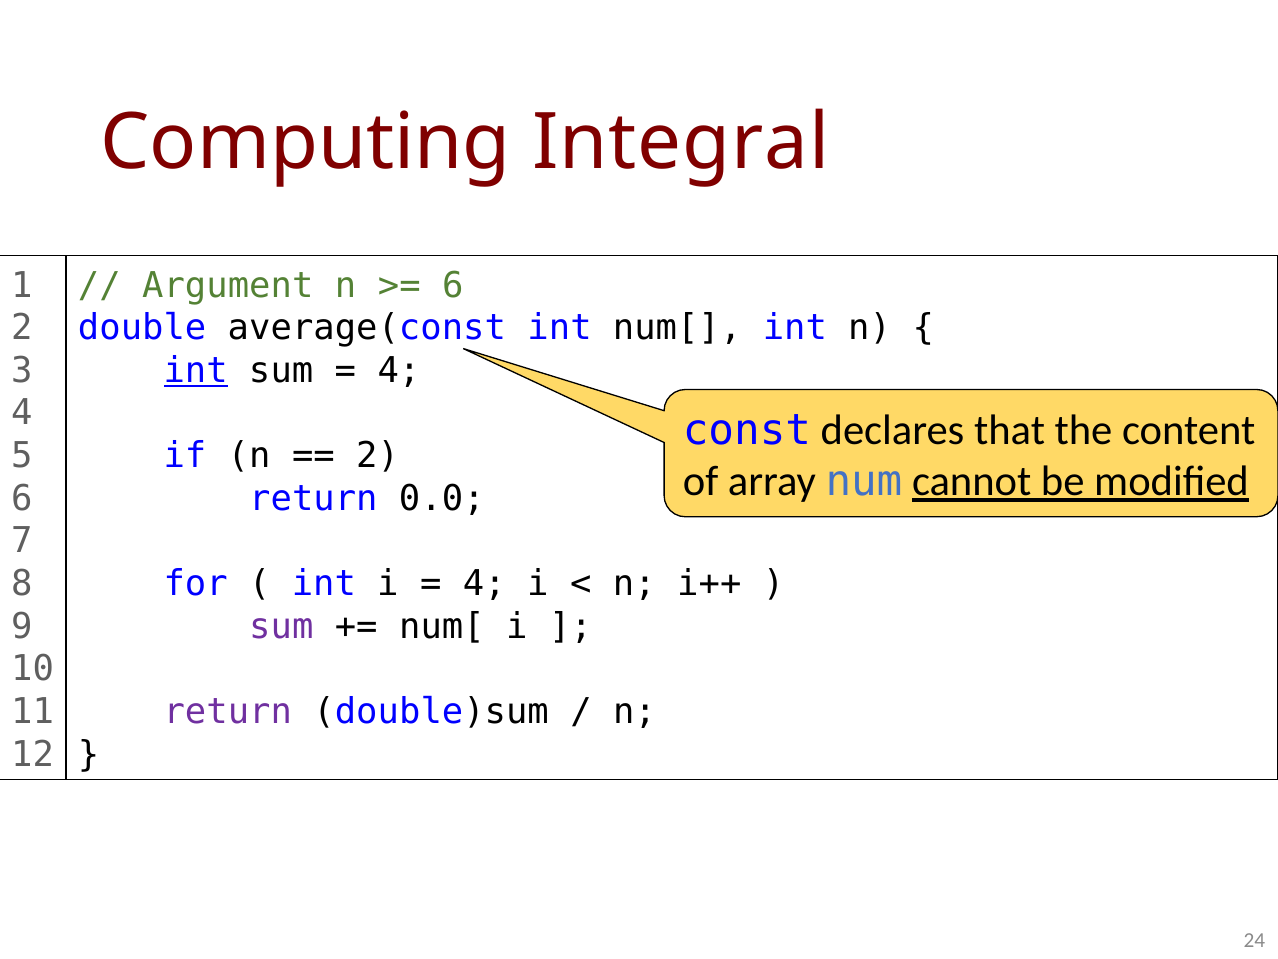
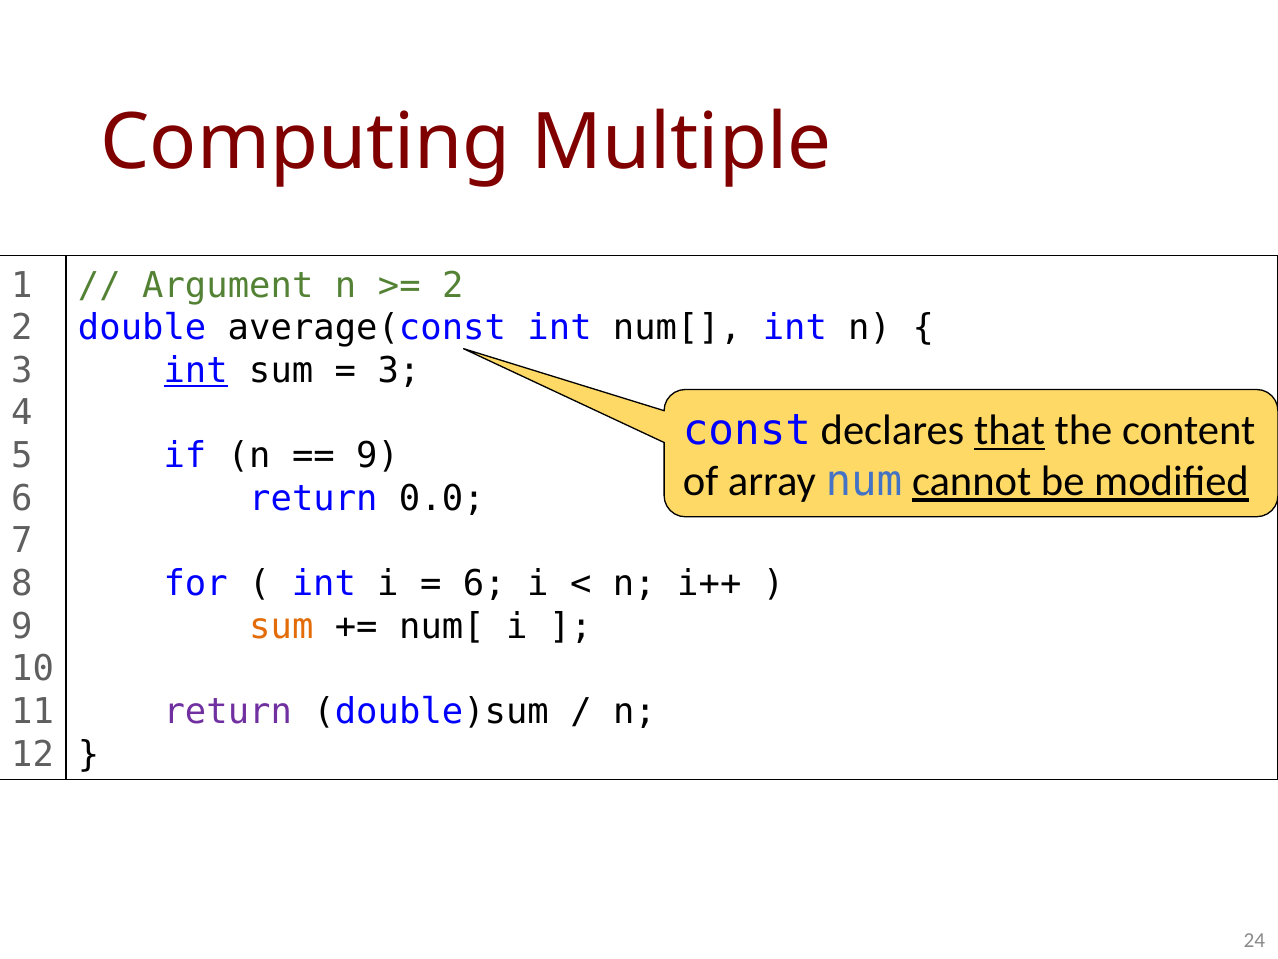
Integral: Integral -> Multiple (681, 143)
6: 6 -> 2 (453, 285)
4: 4 -> 3 (399, 370)
that underline: none -> present (1010, 430)
2: 2 -> 9 (378, 456)
4: 4 -> 6 (484, 583)
sum colour: purple -> orange (281, 626)
